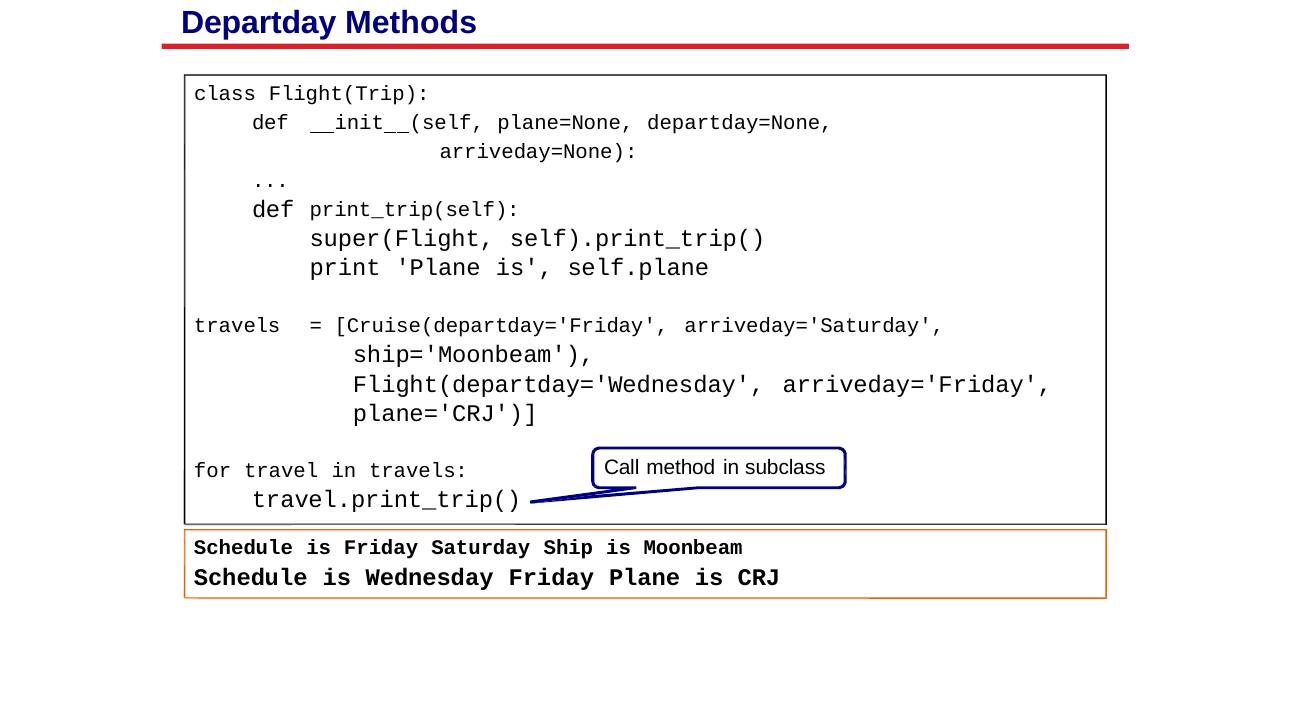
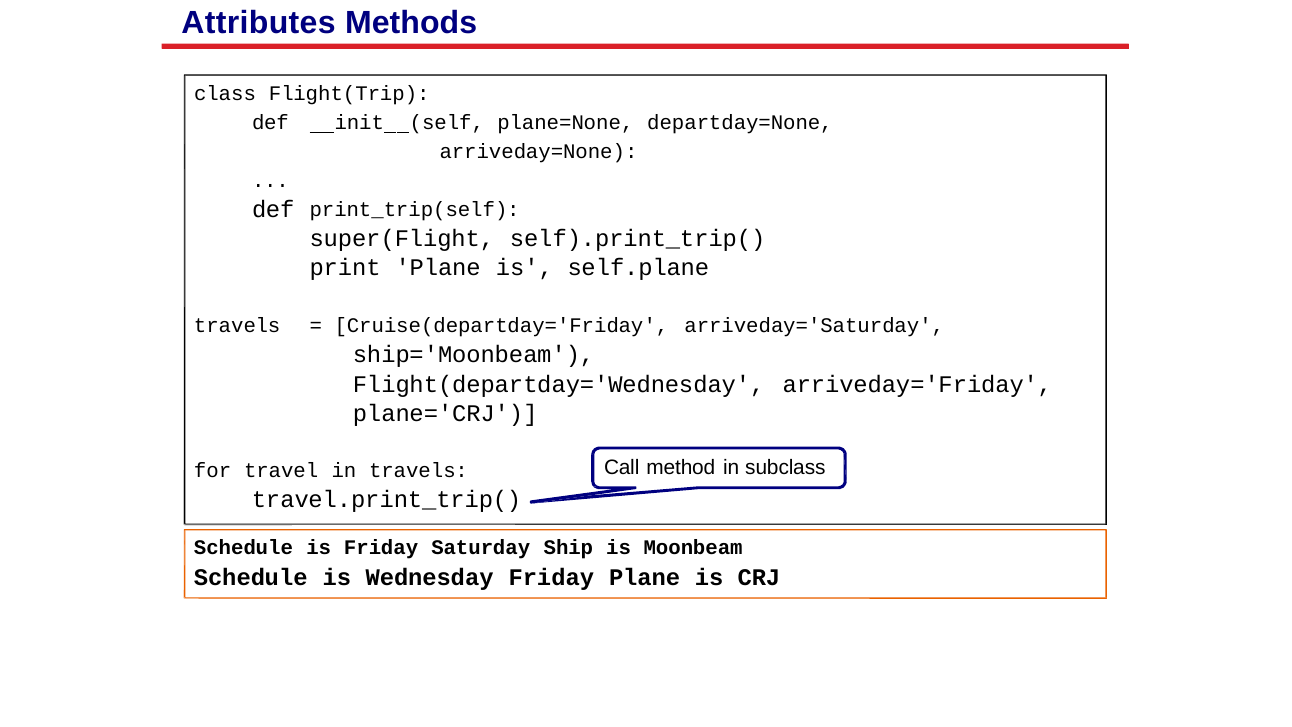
Departday: Departday -> Attributes (259, 23)
